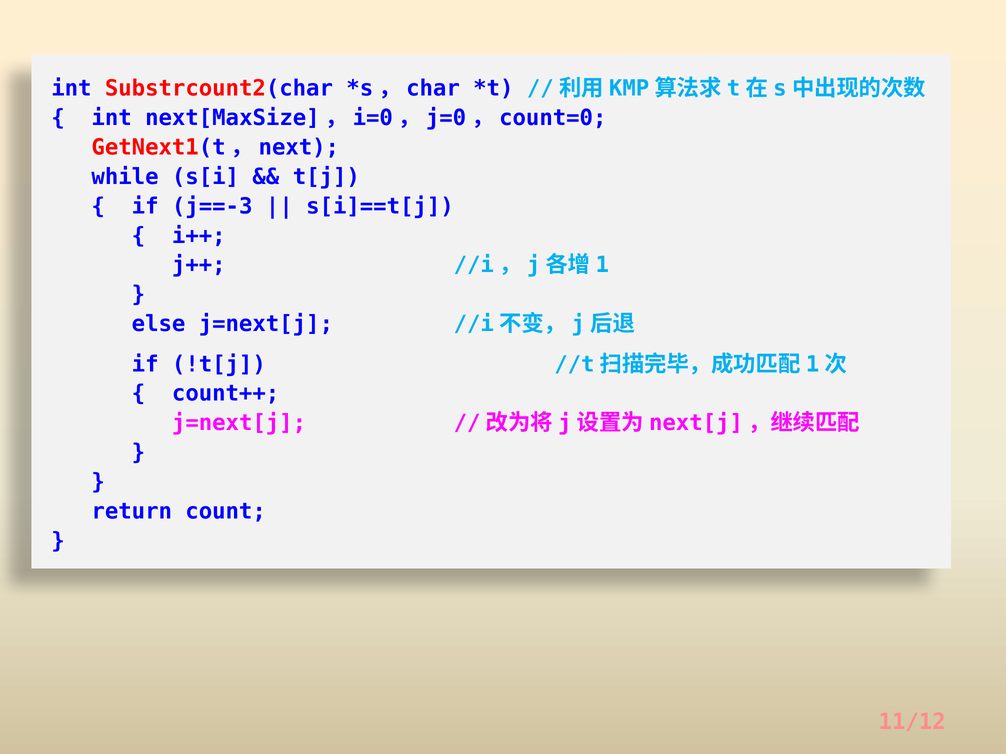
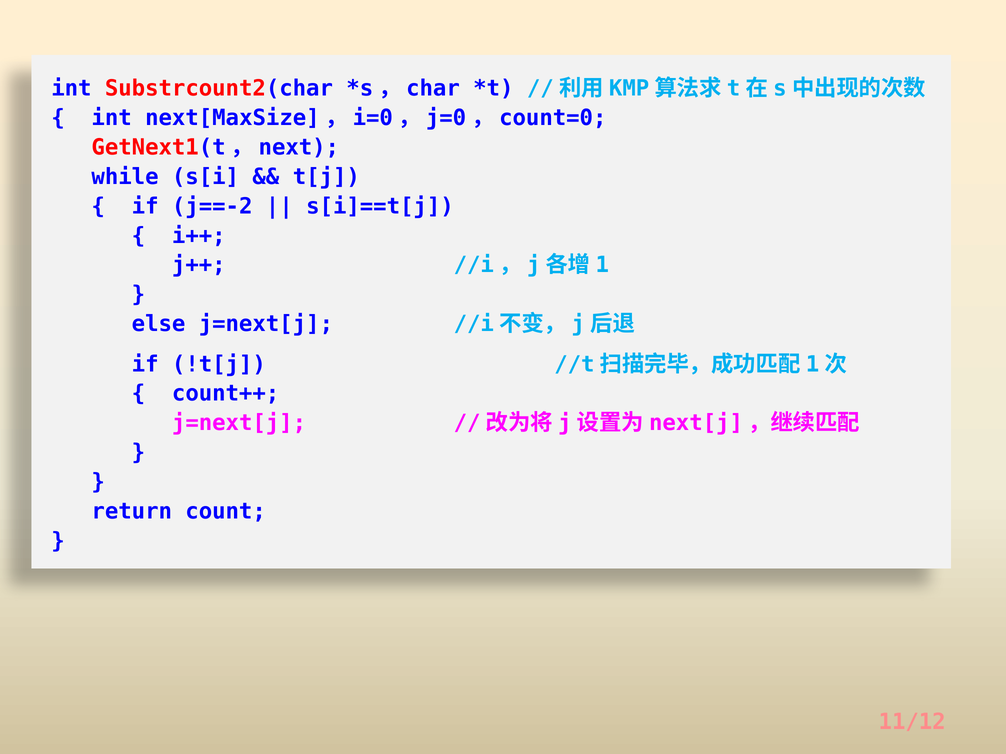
j==-3: j==-3 -> j==-2 (212, 206)
